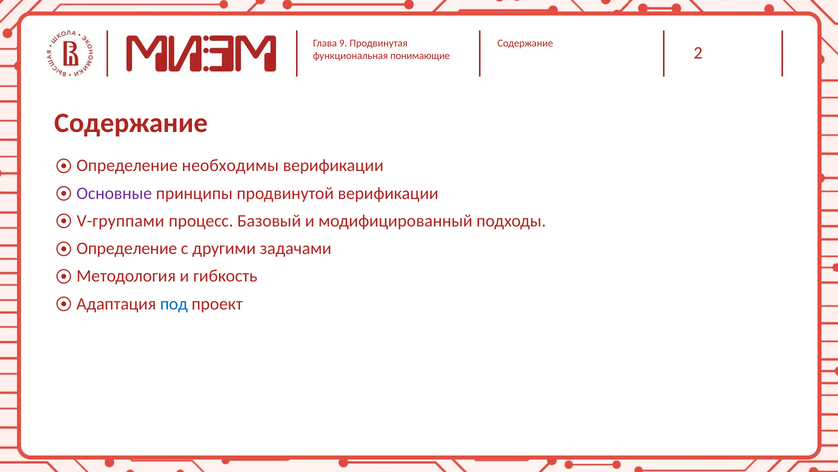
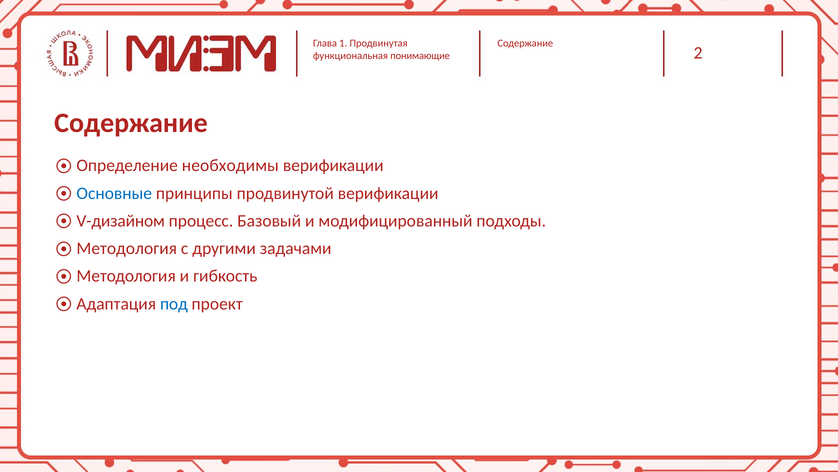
9: 9 -> 1 (343, 43)
Основные colour: purple -> blue (114, 193)
V-группами: V-группами -> V-дизайном (121, 221)
Определение: Определение -> Методология (127, 248)
